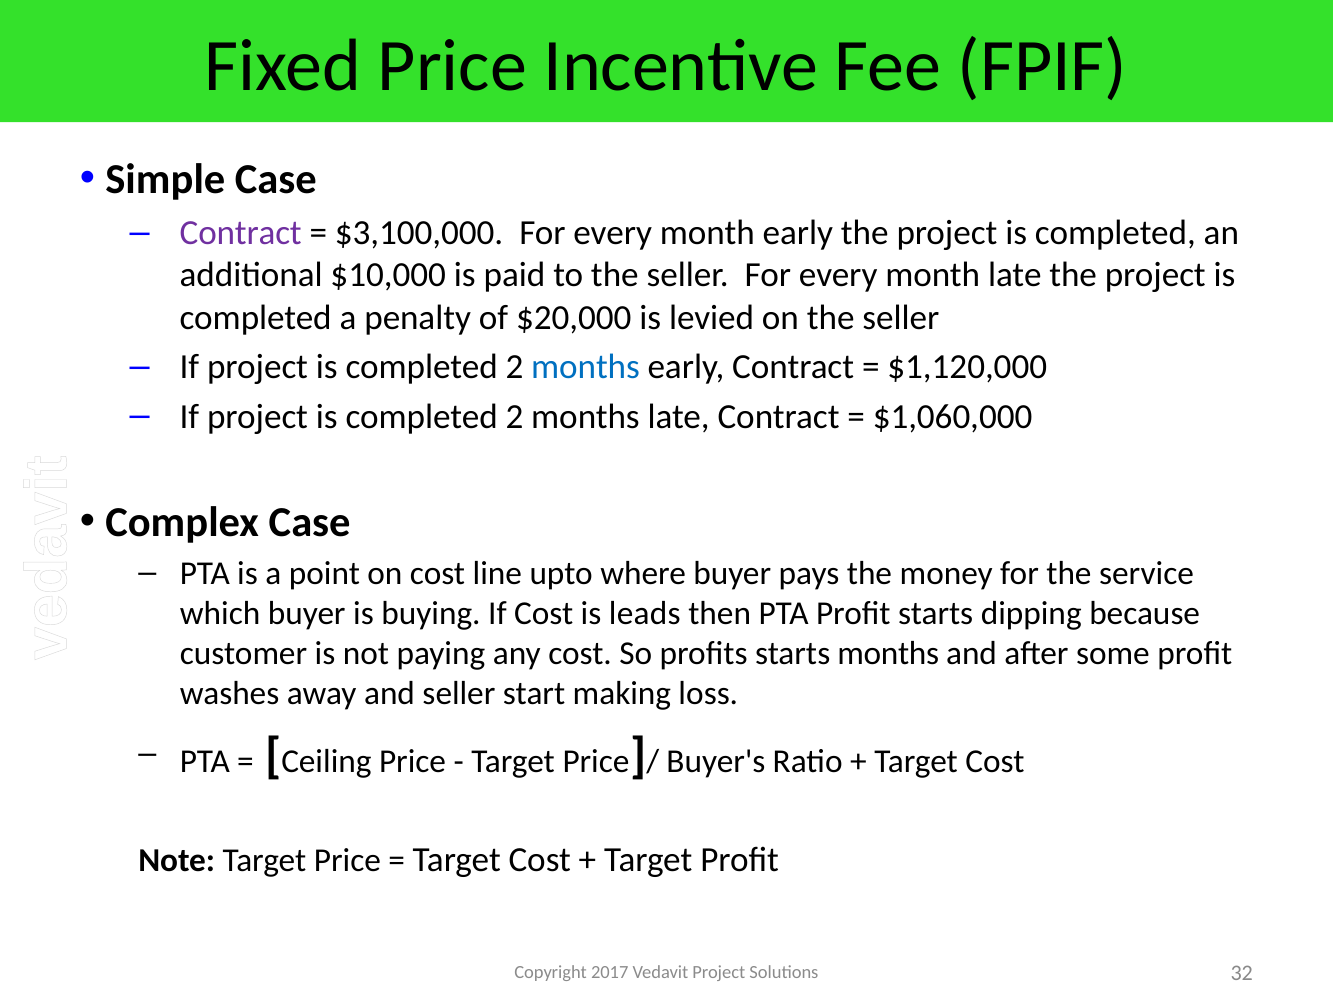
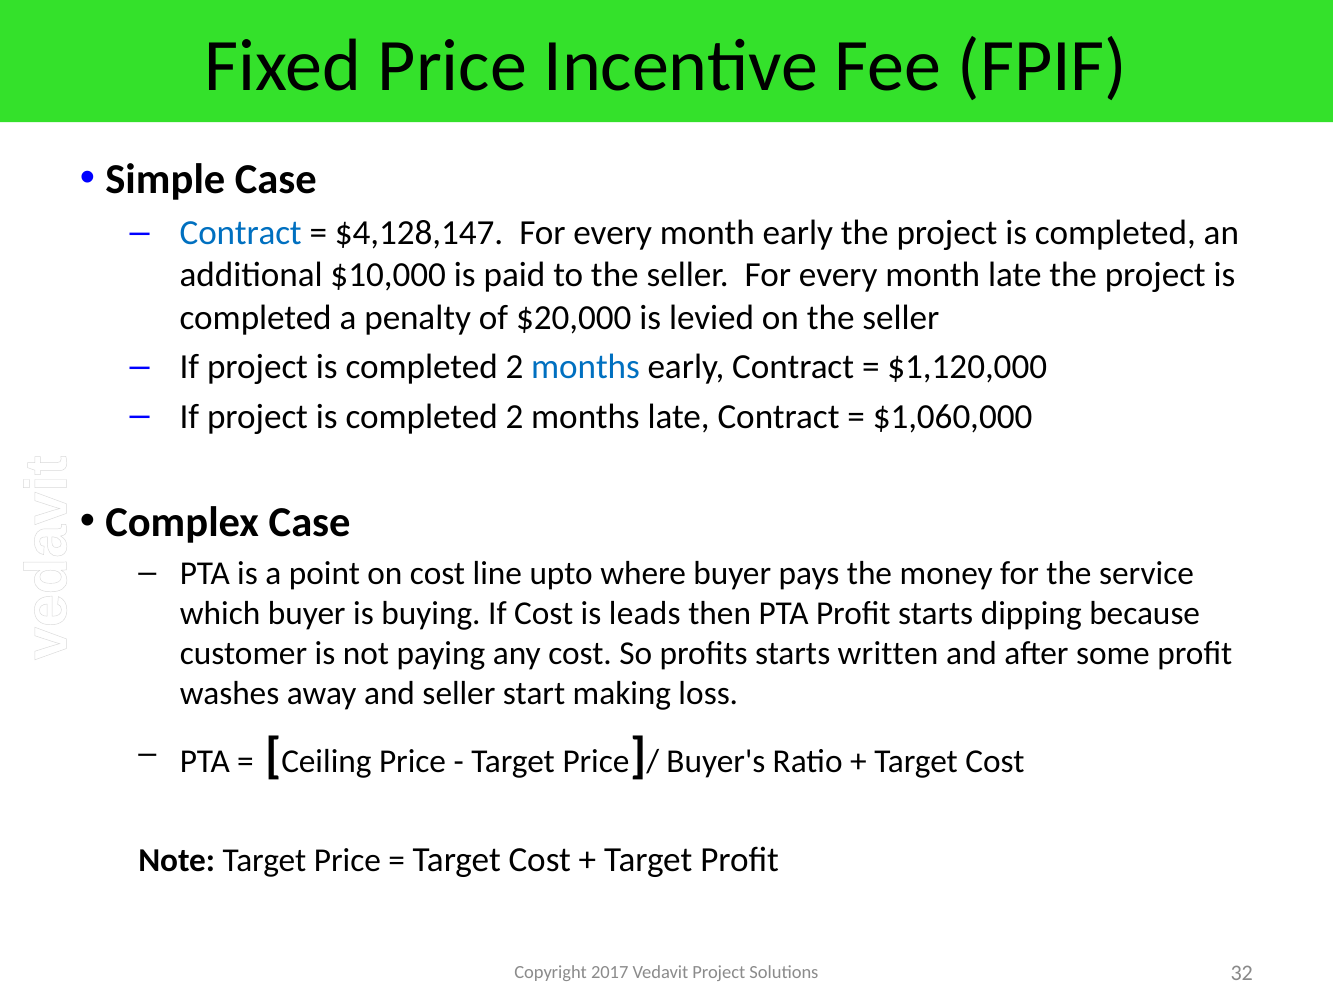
Contract colour: purple -> blue (241, 233)
$3,100,000: $3,100,000 -> $4,128,147 (419, 233)
starts months: months -> written (888, 654)
